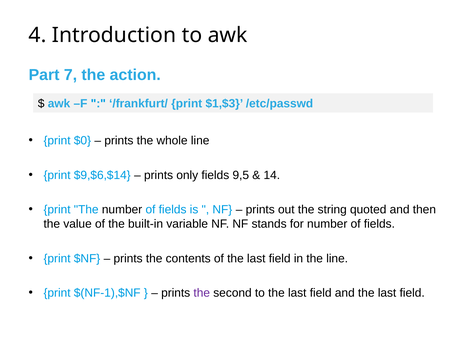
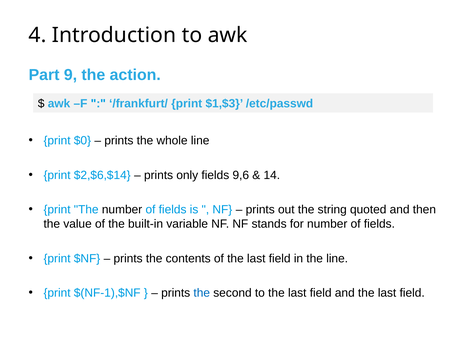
7: 7 -> 9 (70, 75)
$9,$6,$14: $9,$6,$14 -> $2,$6,$14 (102, 175)
9,5: 9,5 -> 9,6 (241, 175)
the colour: purple -> blue (202, 293)
